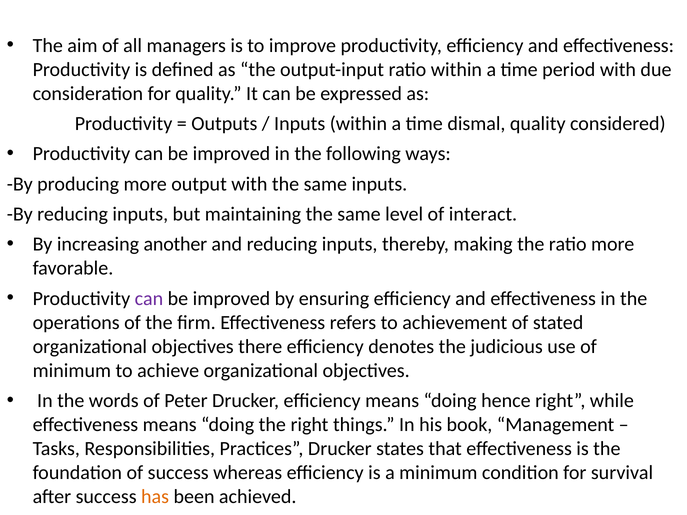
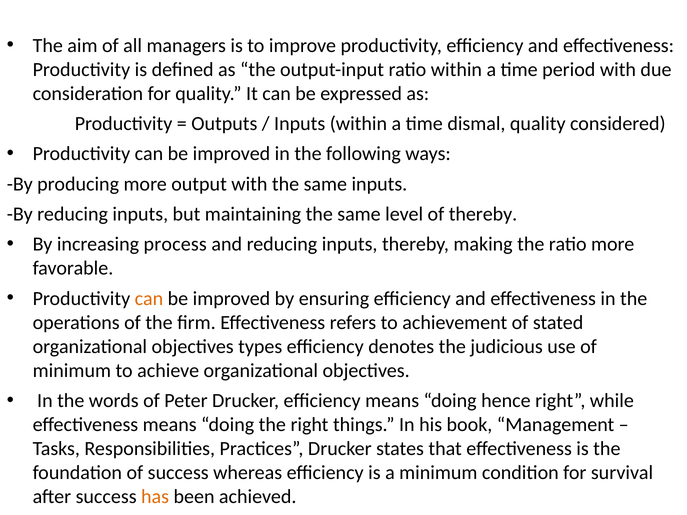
of interact: interact -> thereby (483, 214)
another: another -> process (175, 244)
can colour: purple -> orange (149, 299)
there: there -> types (260, 347)
